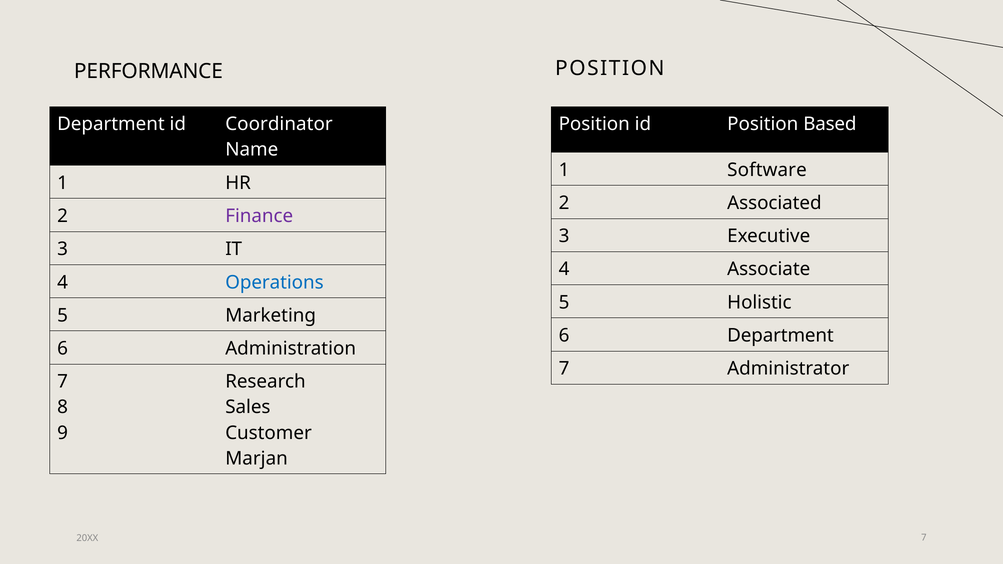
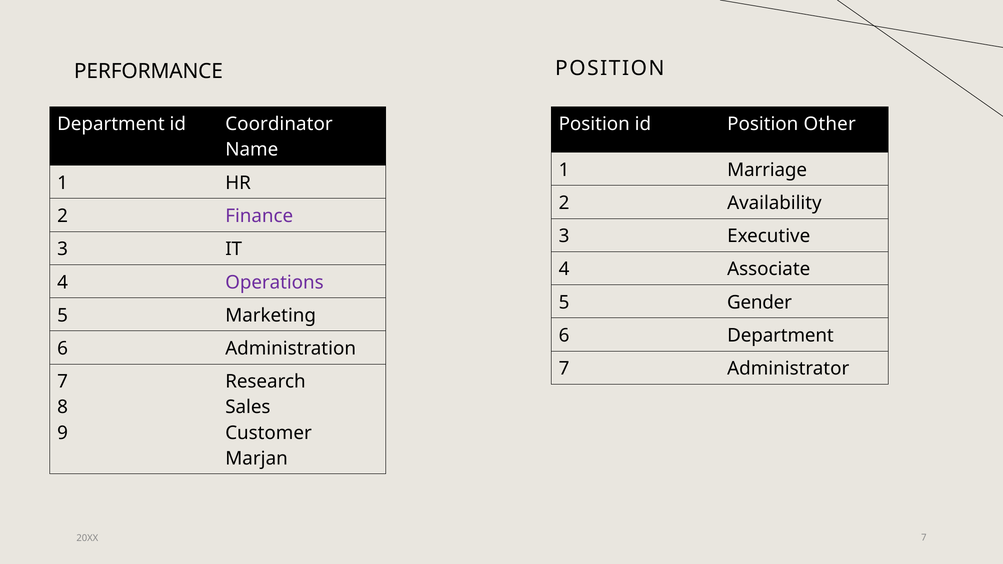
Based: Based -> Other (830, 124)
Software: Software -> Marriage (767, 170)
Associated: Associated -> Availability (774, 203)
Operations colour: blue -> purple (274, 282)
Holistic: Holistic -> Gender (759, 302)
